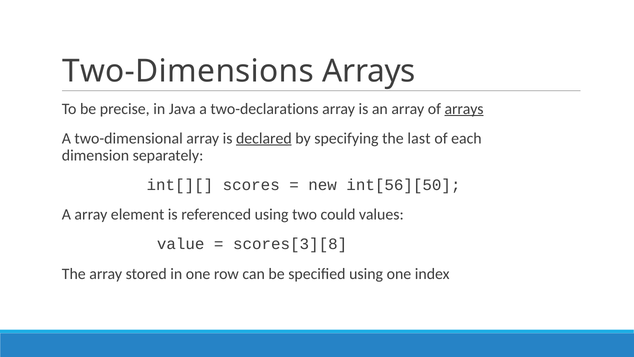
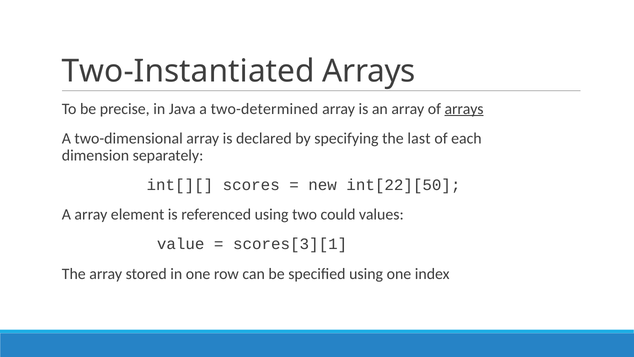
Two-Dimensions: Two-Dimensions -> Two-Instantiated (188, 71)
two-declarations: two-declarations -> two-determined (264, 109)
declared underline: present -> none (264, 138)
int[56][50: int[56][50 -> int[22][50 (403, 185)
scores[3][8: scores[3][8 -> scores[3][1 (290, 244)
